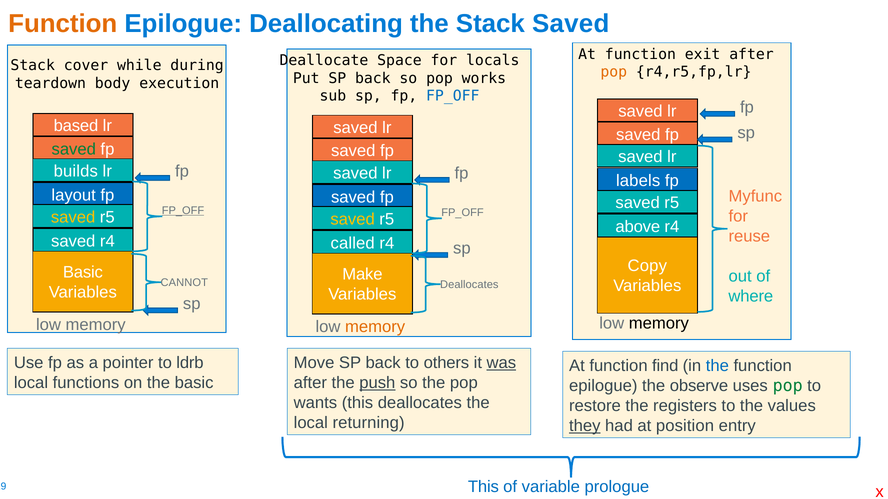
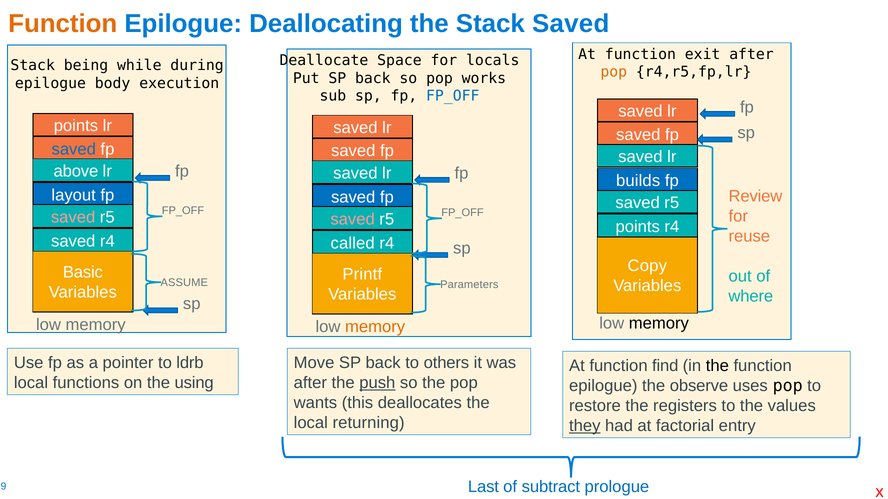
cover: cover -> being (86, 66)
teardown: teardown -> epilogue (50, 83)
based: based -> points (76, 126)
saved colour: green -> blue (74, 149)
builds: builds -> above (76, 171)
labels: labels -> builds (638, 181)
Myfunc: Myfunc -> Review (755, 197)
FP_OFF underline: present -> none (183, 211)
saved colour: yellow -> pink (73, 217)
saved colour: yellow -> pink (353, 219)
above: above -> points (638, 227)
Make: Make -> Printf (362, 274)
CANNOT: CANNOT -> ASSUME (184, 283)
Deallocates: Deallocates -> Parameters (469, 285)
was underline: present -> none (501, 363)
the colour: blue -> black (717, 366)
the basic: basic -> using (194, 383)
pop colour: green -> black (788, 386)
position: position -> factorial (685, 426)
This: This -> Last (483, 487)
variable: variable -> subtract (551, 487)
